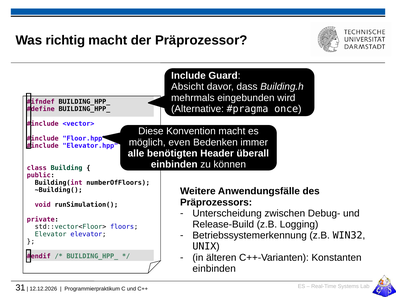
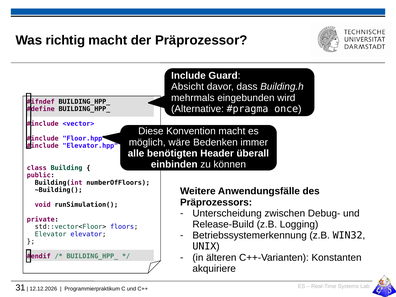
even: even -> wäre (179, 142)
einbinden: einbinden -> akquiriere (214, 269)
